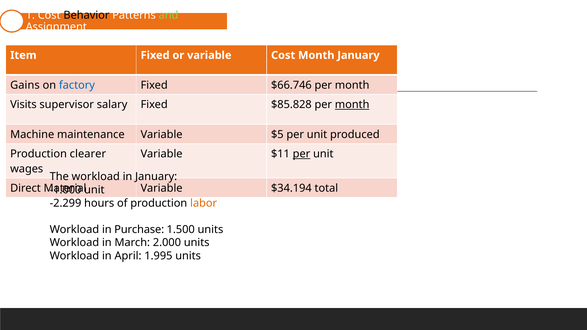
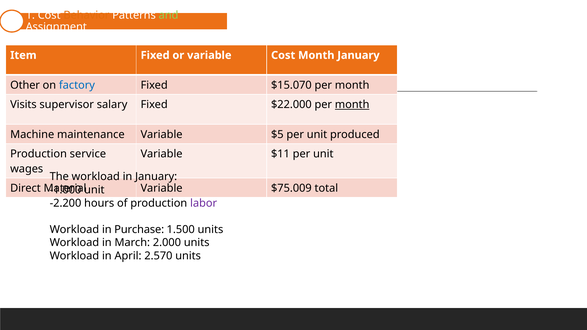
Behavior colour: black -> orange (86, 15)
Gains: Gains -> Other (25, 85)
$66.746: $66.746 -> $15.070 (291, 85)
$85.828: $85.828 -> $22.000 (291, 105)
clearer: clearer -> service (88, 154)
per underline: present -> none (301, 154)
$34.194: $34.194 -> $75.009 (291, 188)
-2.299: -2.299 -> -2.200 (65, 203)
labor colour: orange -> purple (204, 203)
1.995: 1.995 -> 2.570 (158, 256)
